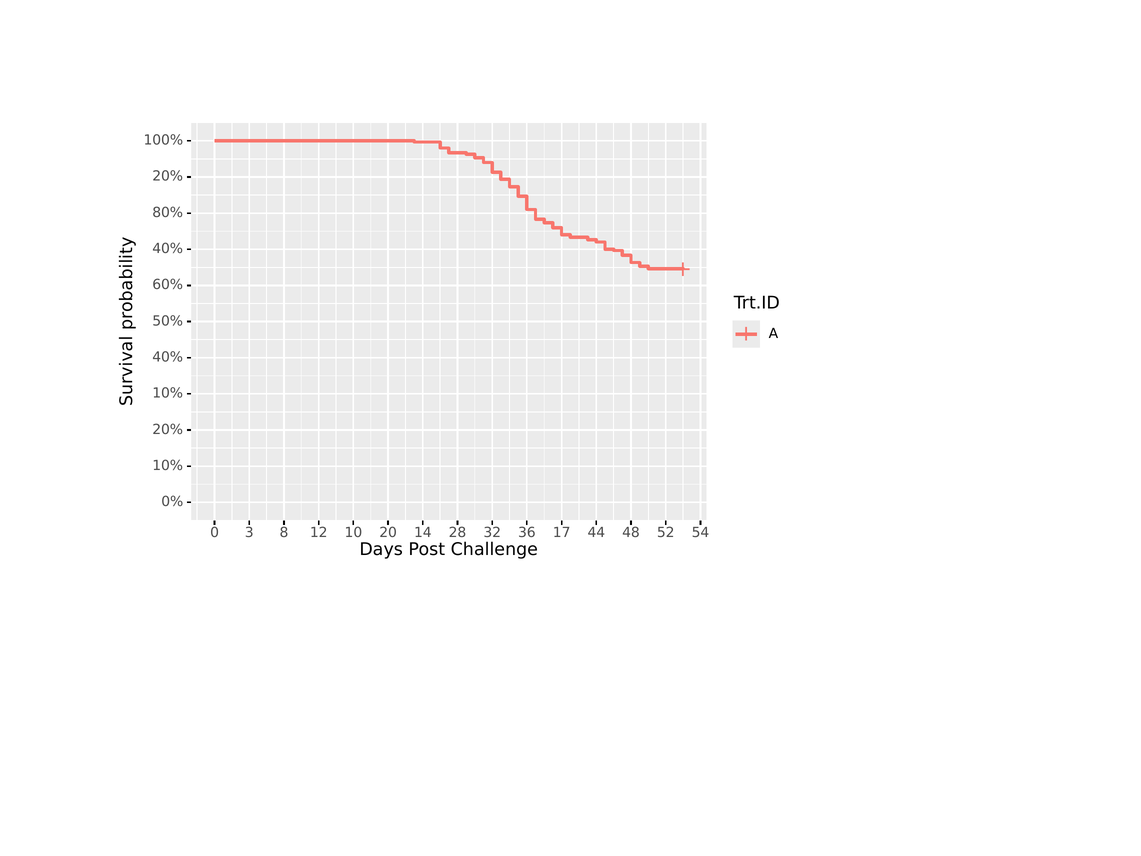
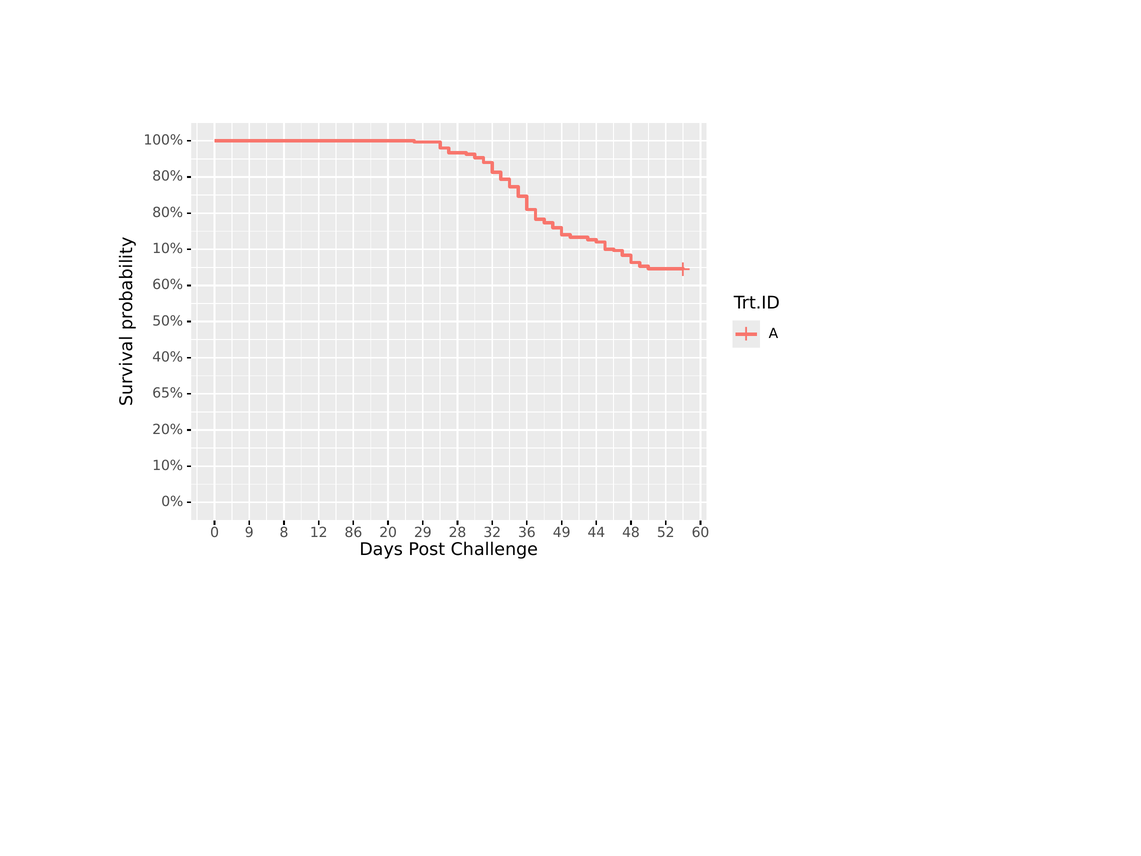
20%: 20% -> 80% (168, 176)
40%: 40% -> 10% (168, 249)
10%: 10% -> 65% (168, 393)
3: 3 -> 9 (249, 533)
10: 10 -> 86 (353, 533)
14: 14 -> 29 (423, 533)
17: 17 -> 49 (562, 533)
54: 54 -> 60 (700, 533)
